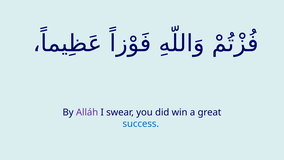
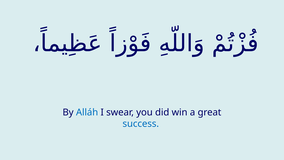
Alláh colour: purple -> blue (87, 112)
